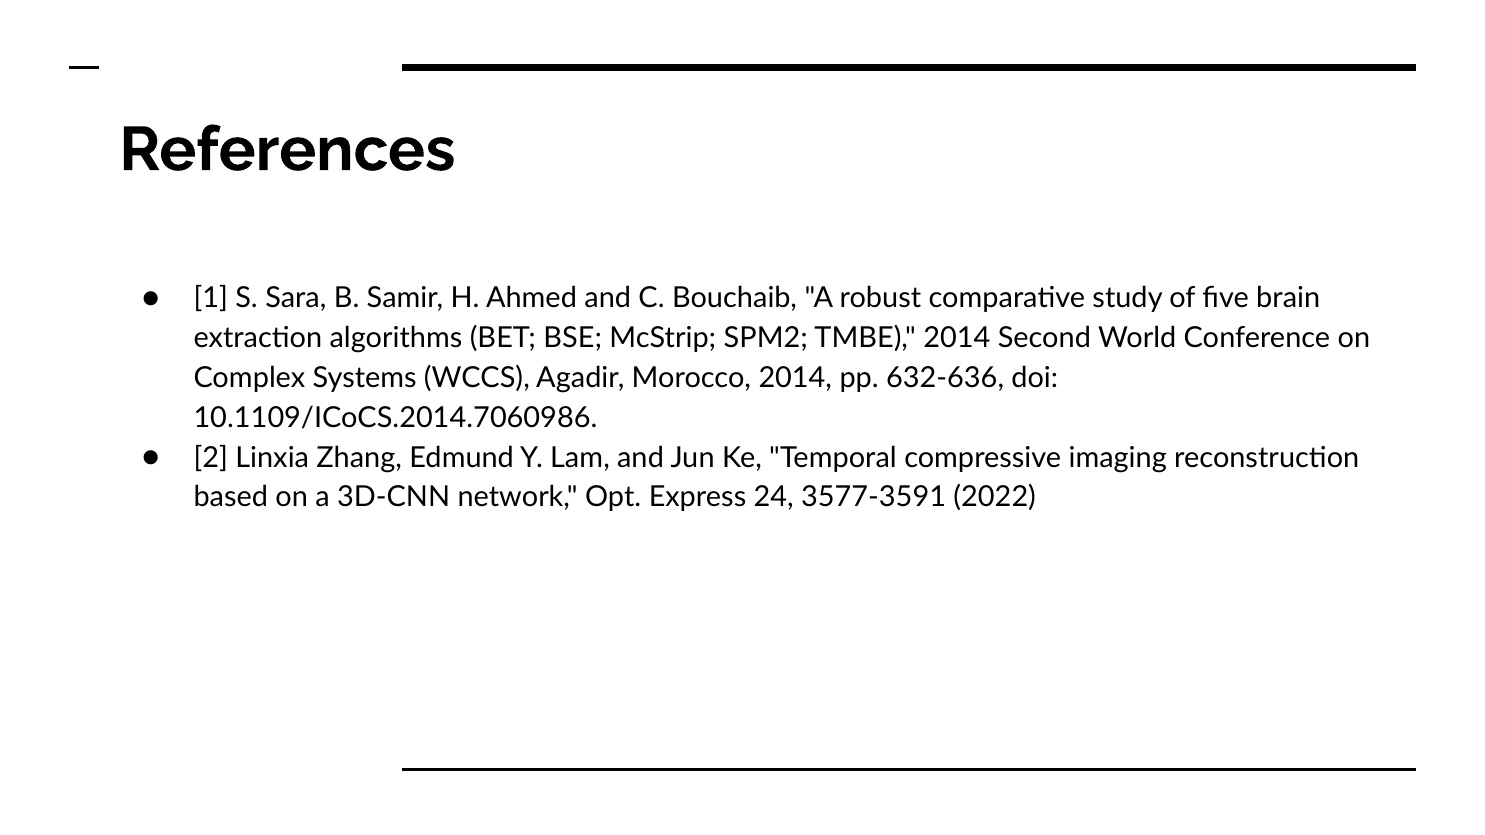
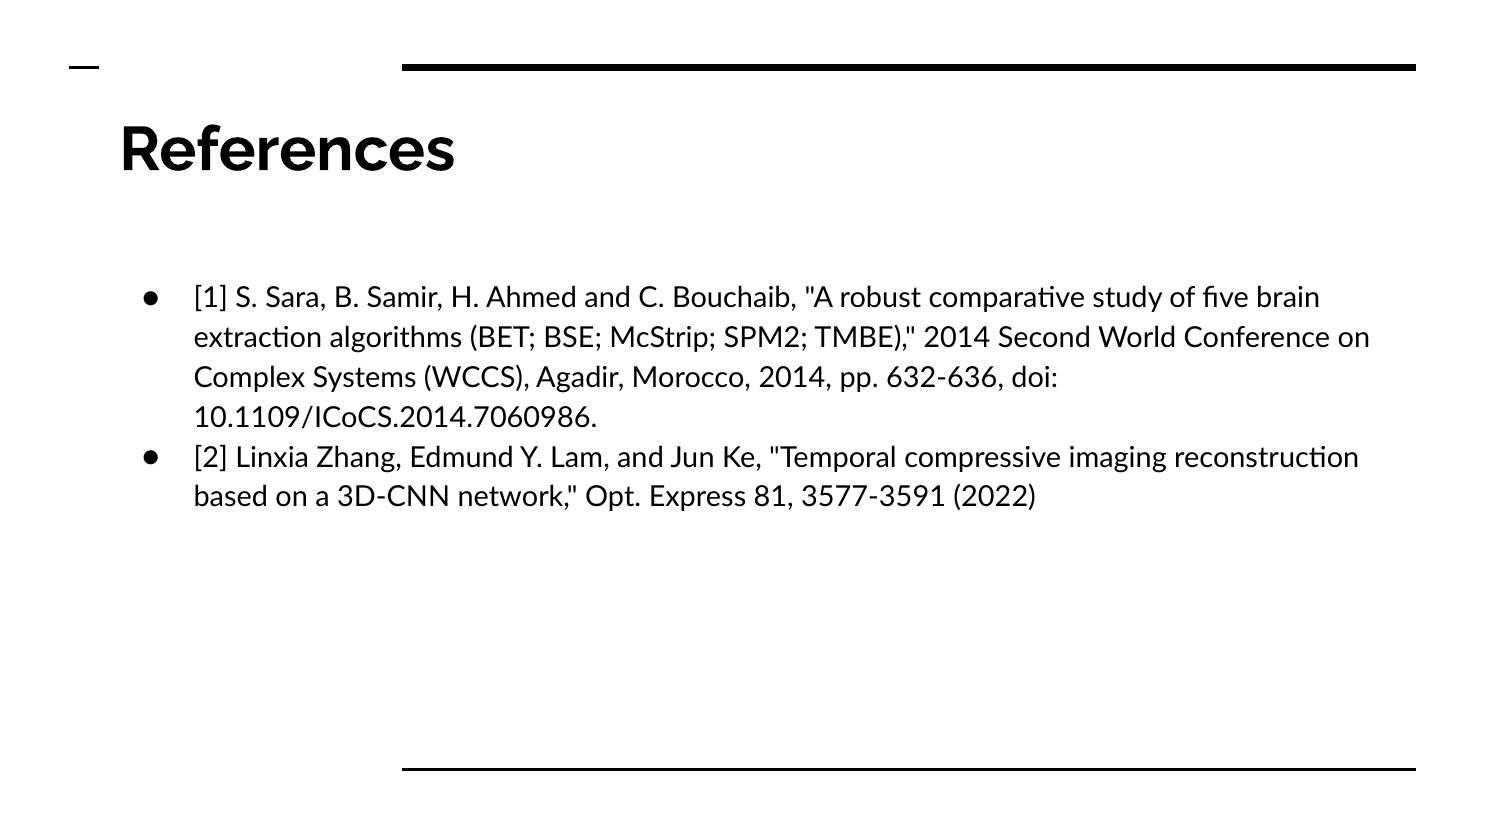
24: 24 -> 81 (774, 498)
